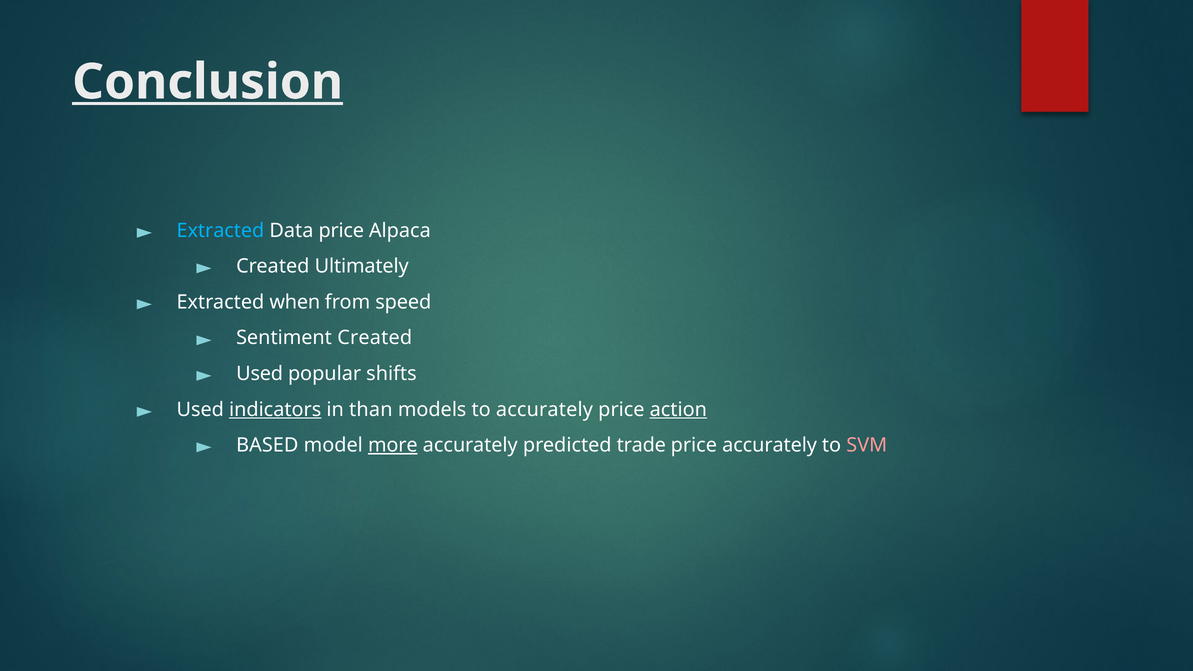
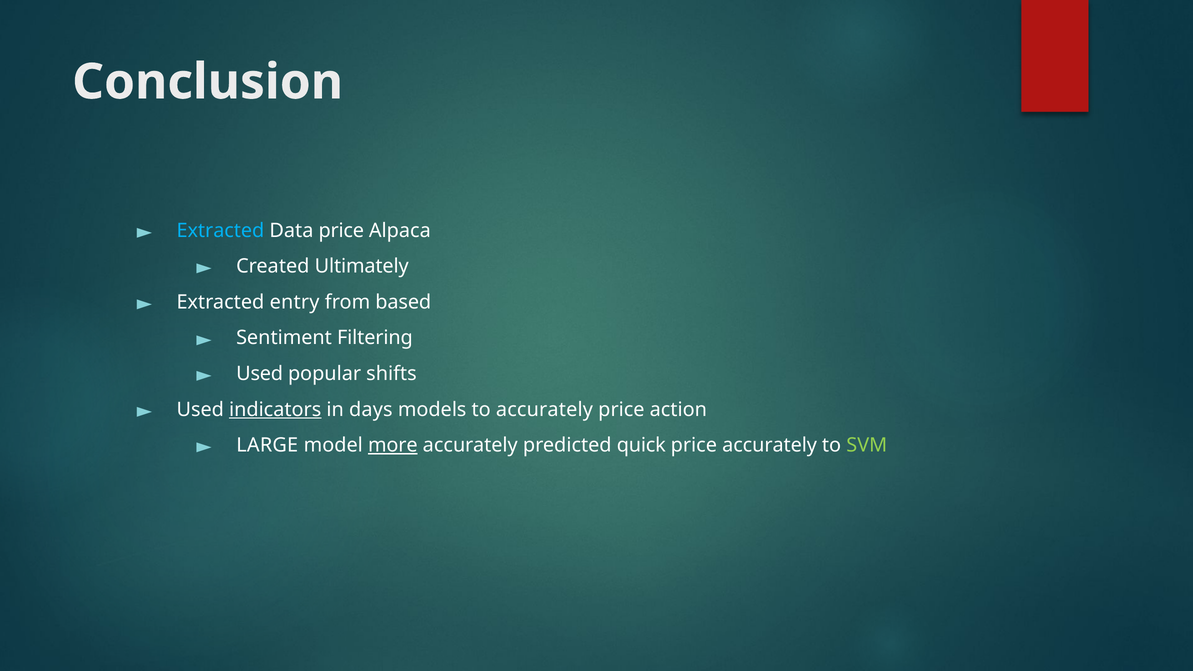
Conclusion underline: present -> none (208, 82)
when: when -> entry (295, 302)
speed: speed -> based (403, 302)
Sentiment Created: Created -> Filtering (375, 338)
than: than -> days (371, 410)
action underline: present -> none (678, 410)
BASED: BASED -> LARGE (267, 445)
trade: trade -> quick (641, 445)
SVM colour: pink -> light green (867, 445)
